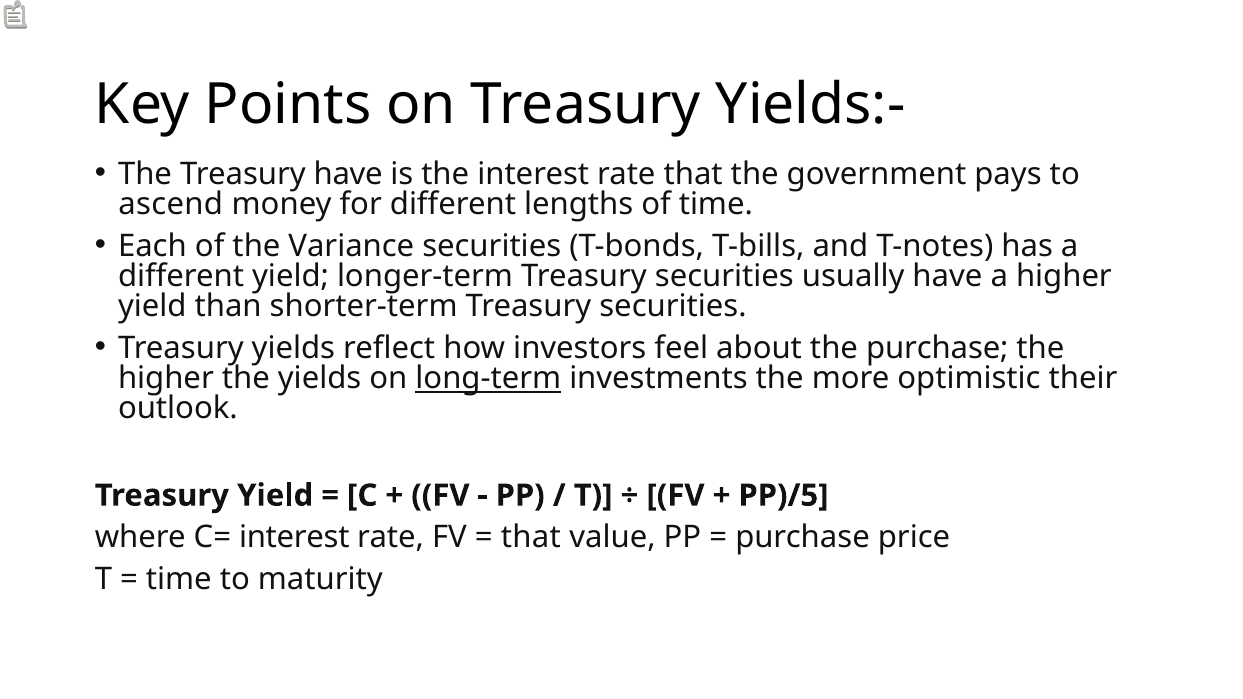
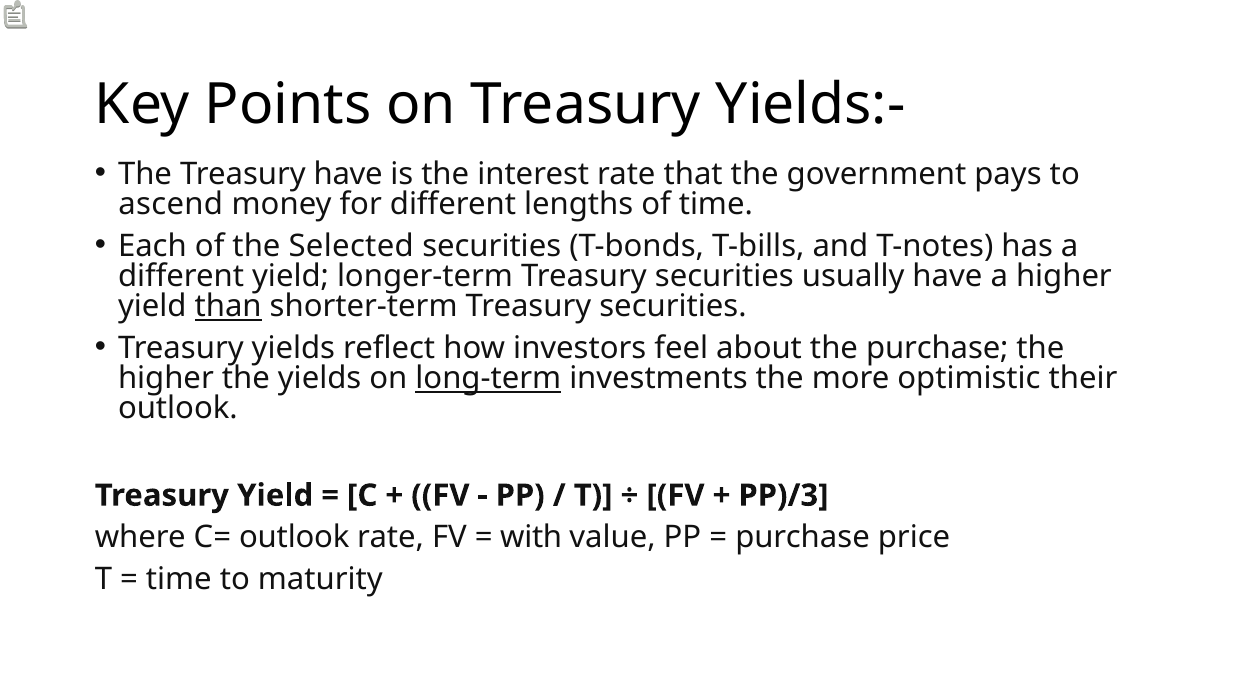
Variance: Variance -> Selected (351, 246)
than underline: none -> present (228, 306)
PP)/5: PP)/5 -> PP)/3 (783, 496)
C= interest: interest -> outlook (294, 537)
that: that -> with (531, 537)
